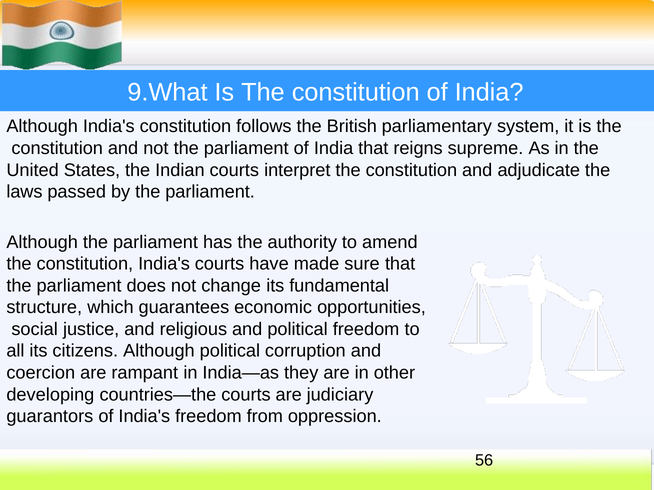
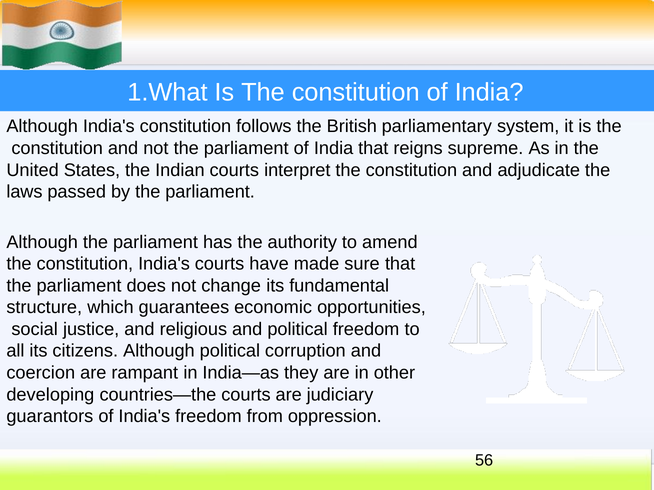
9.What: 9.What -> 1.What (167, 93)
